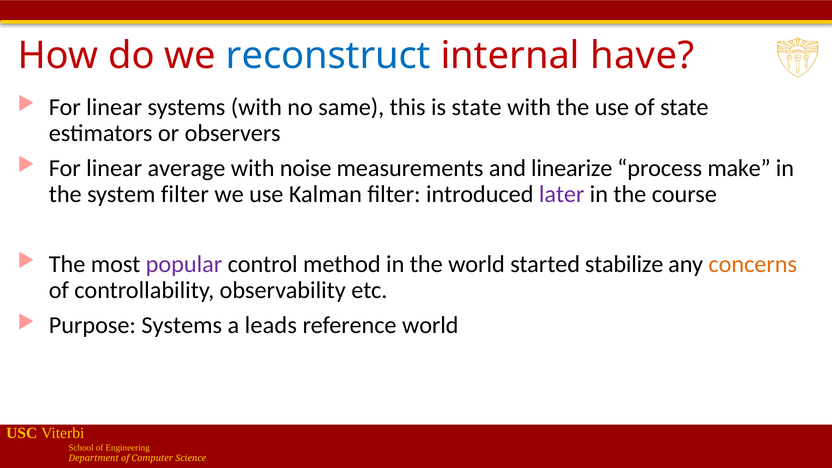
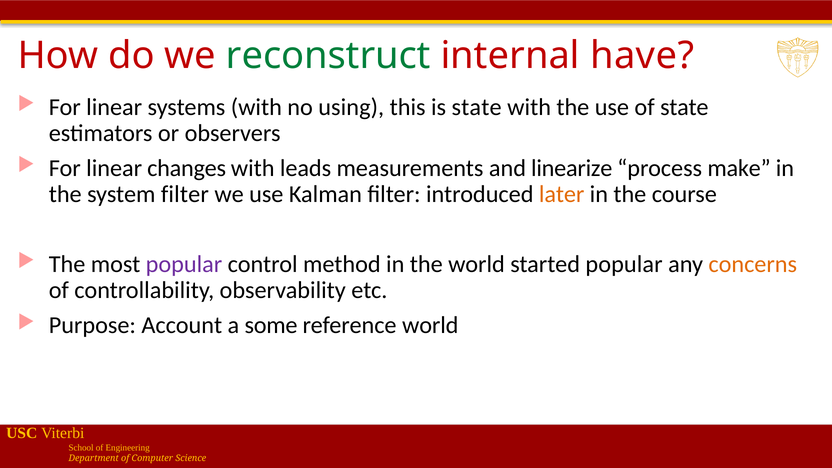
reconstruct colour: blue -> green (328, 56)
same: same -> using (351, 107)
average: average -> changes (187, 168)
noise: noise -> leads (306, 168)
later colour: purple -> orange (562, 194)
started stabilize: stabilize -> popular (624, 264)
Purpose Systems: Systems -> Account (182, 325)
leads: leads -> some (271, 325)
